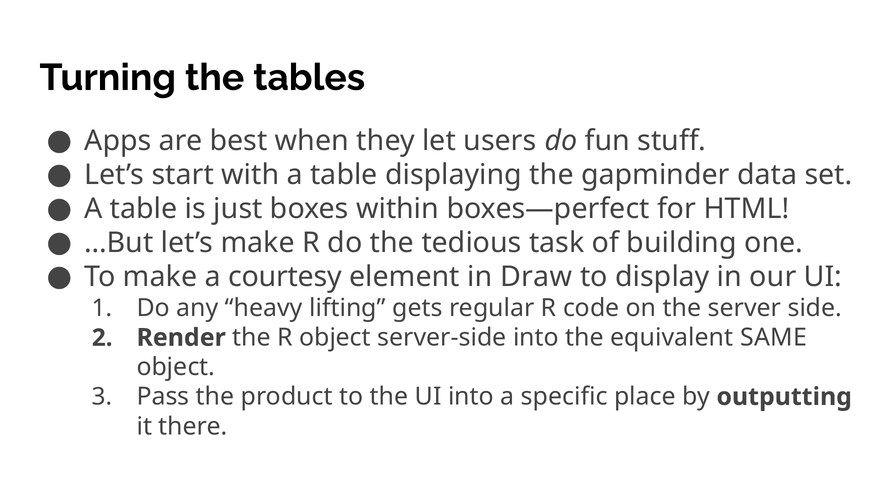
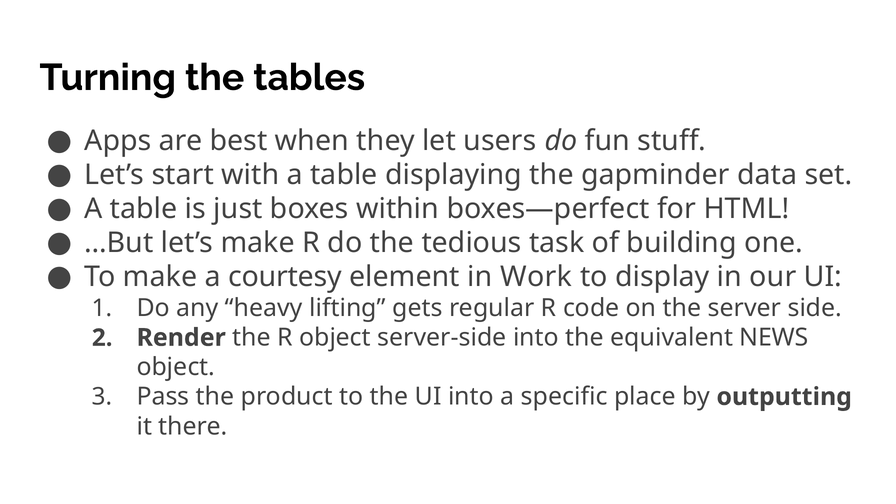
Draw: Draw -> Work (536, 277)
SAME: SAME -> NEWS (774, 338)
